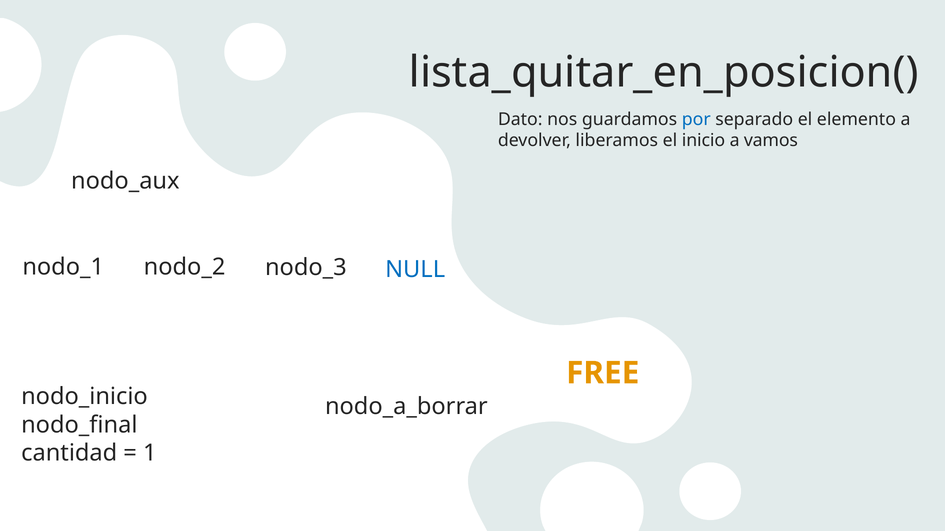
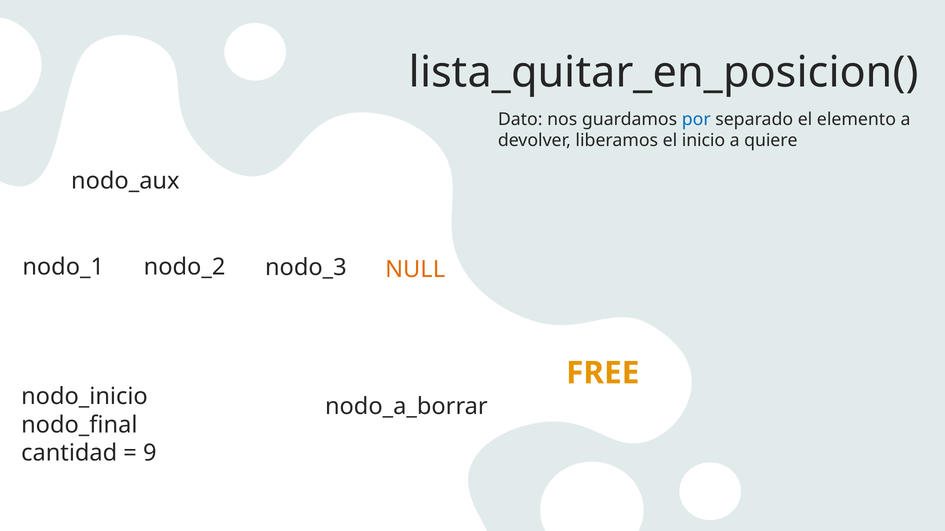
vamos: vamos -> quiere (771, 141)
NULL colour: blue -> orange (415, 270)
1: 1 -> 9 (150, 454)
